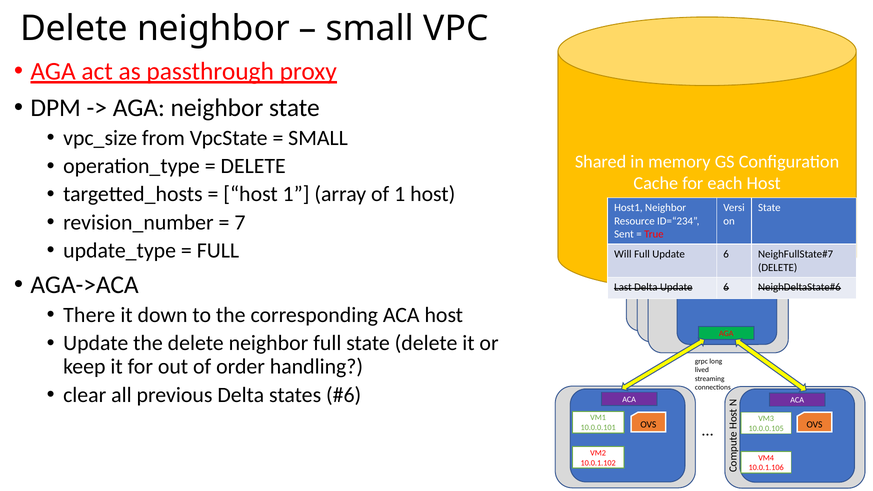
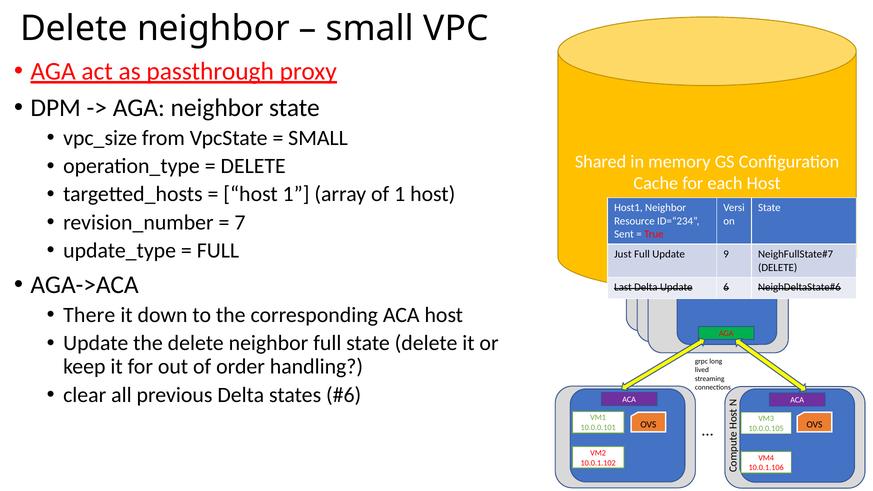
Will: Will -> Just (623, 254)
Full Update 6: 6 -> 9 (726, 254)
